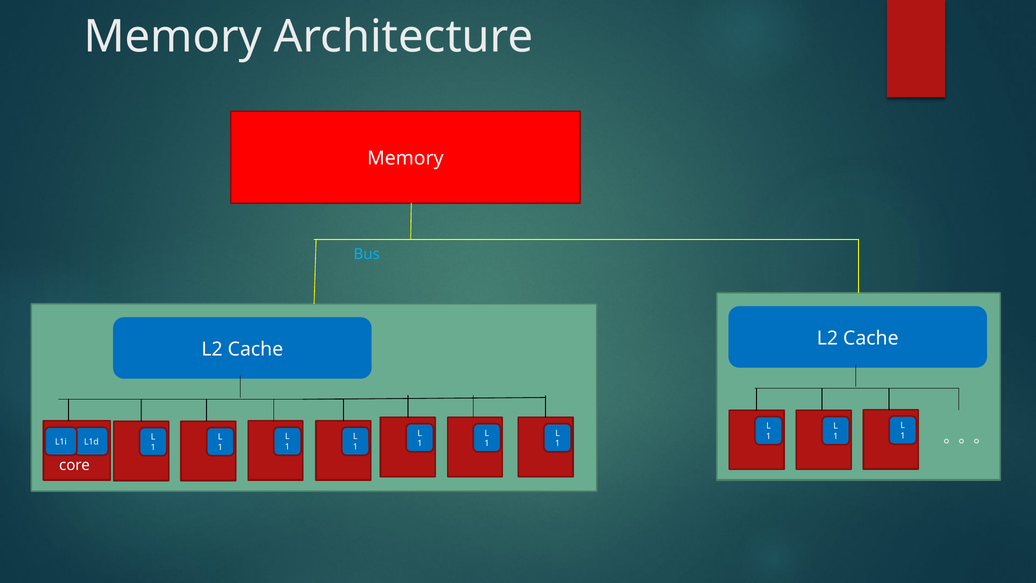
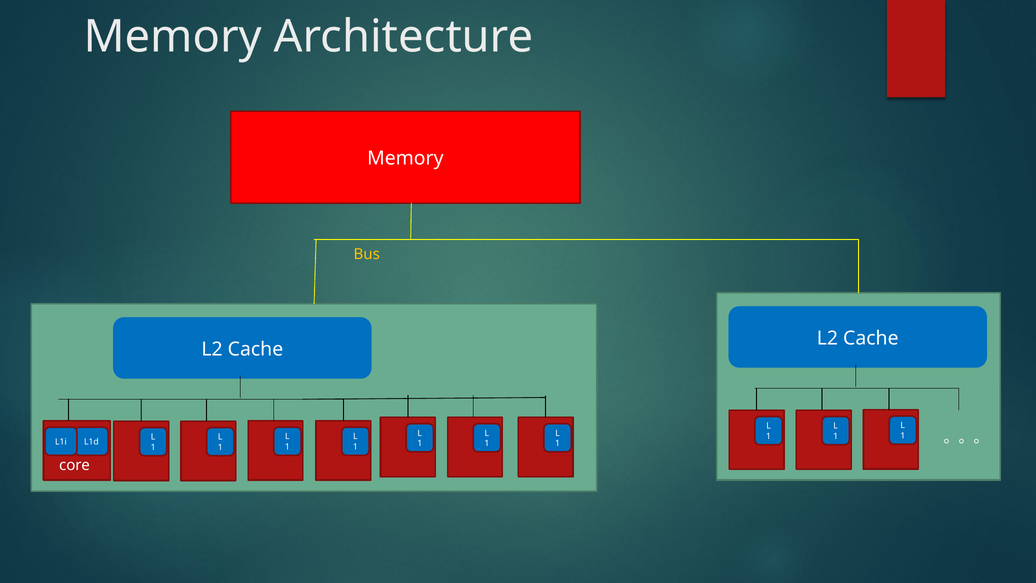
Bus colour: light blue -> yellow (367, 254)
